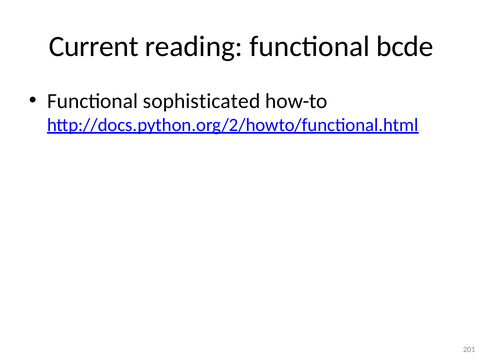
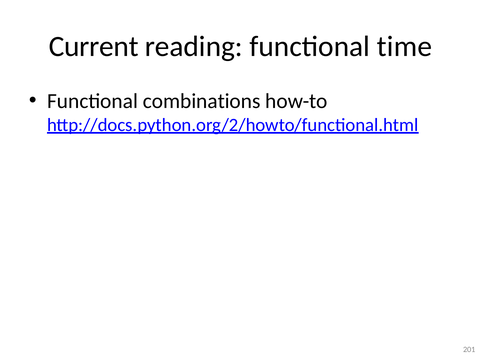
bcde: bcde -> time (404, 47)
sophisticated: sophisticated -> combinations (202, 101)
